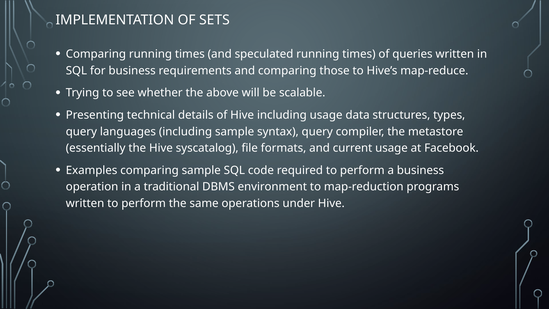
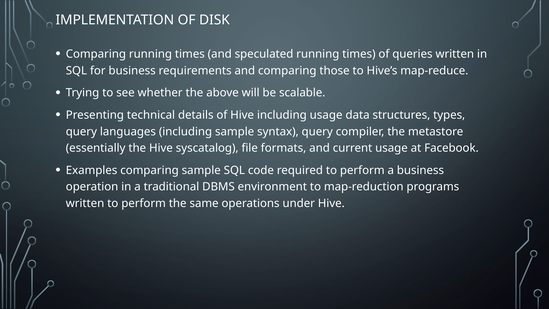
SETS: SETS -> DISK (214, 20)
